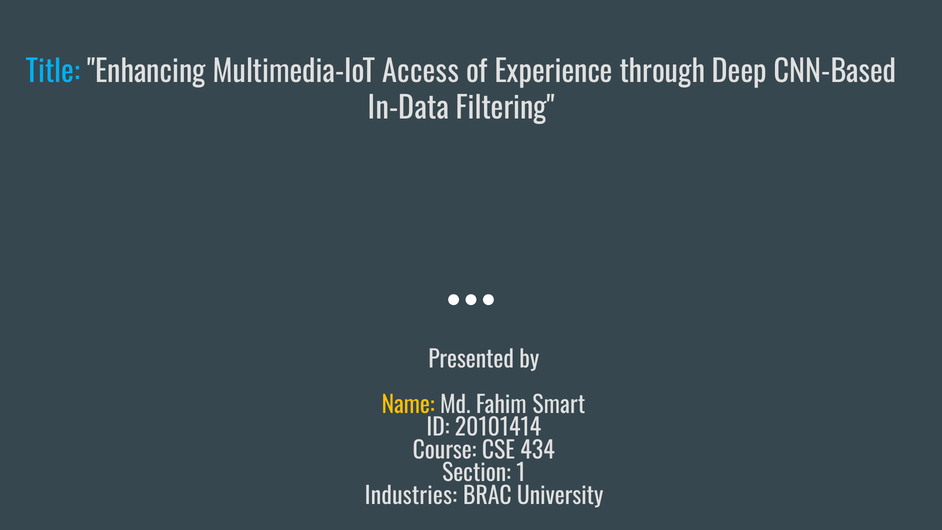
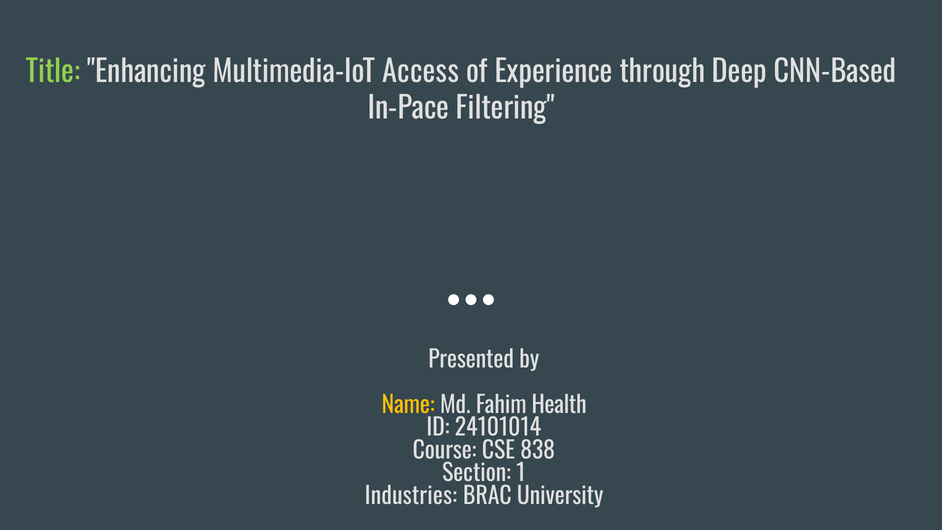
Title colour: light blue -> light green (53, 72)
In-Data: In-Data -> In-Pace (409, 108)
Smart: Smart -> Health (559, 405)
20101414: 20101414 -> 24101014 (498, 428)
434: 434 -> 838 (538, 451)
